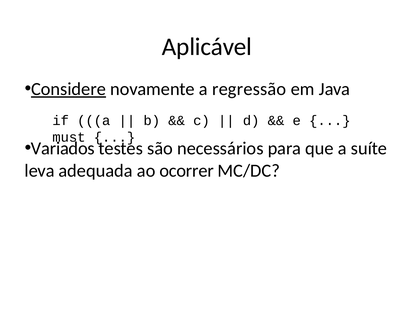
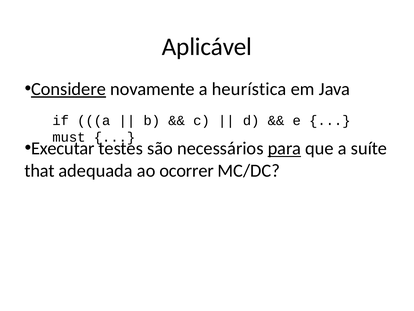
regressão: regressão -> heurística (249, 89)
Variados: Variados -> Executar (63, 148)
para underline: none -> present (284, 148)
leva: leva -> that (40, 170)
